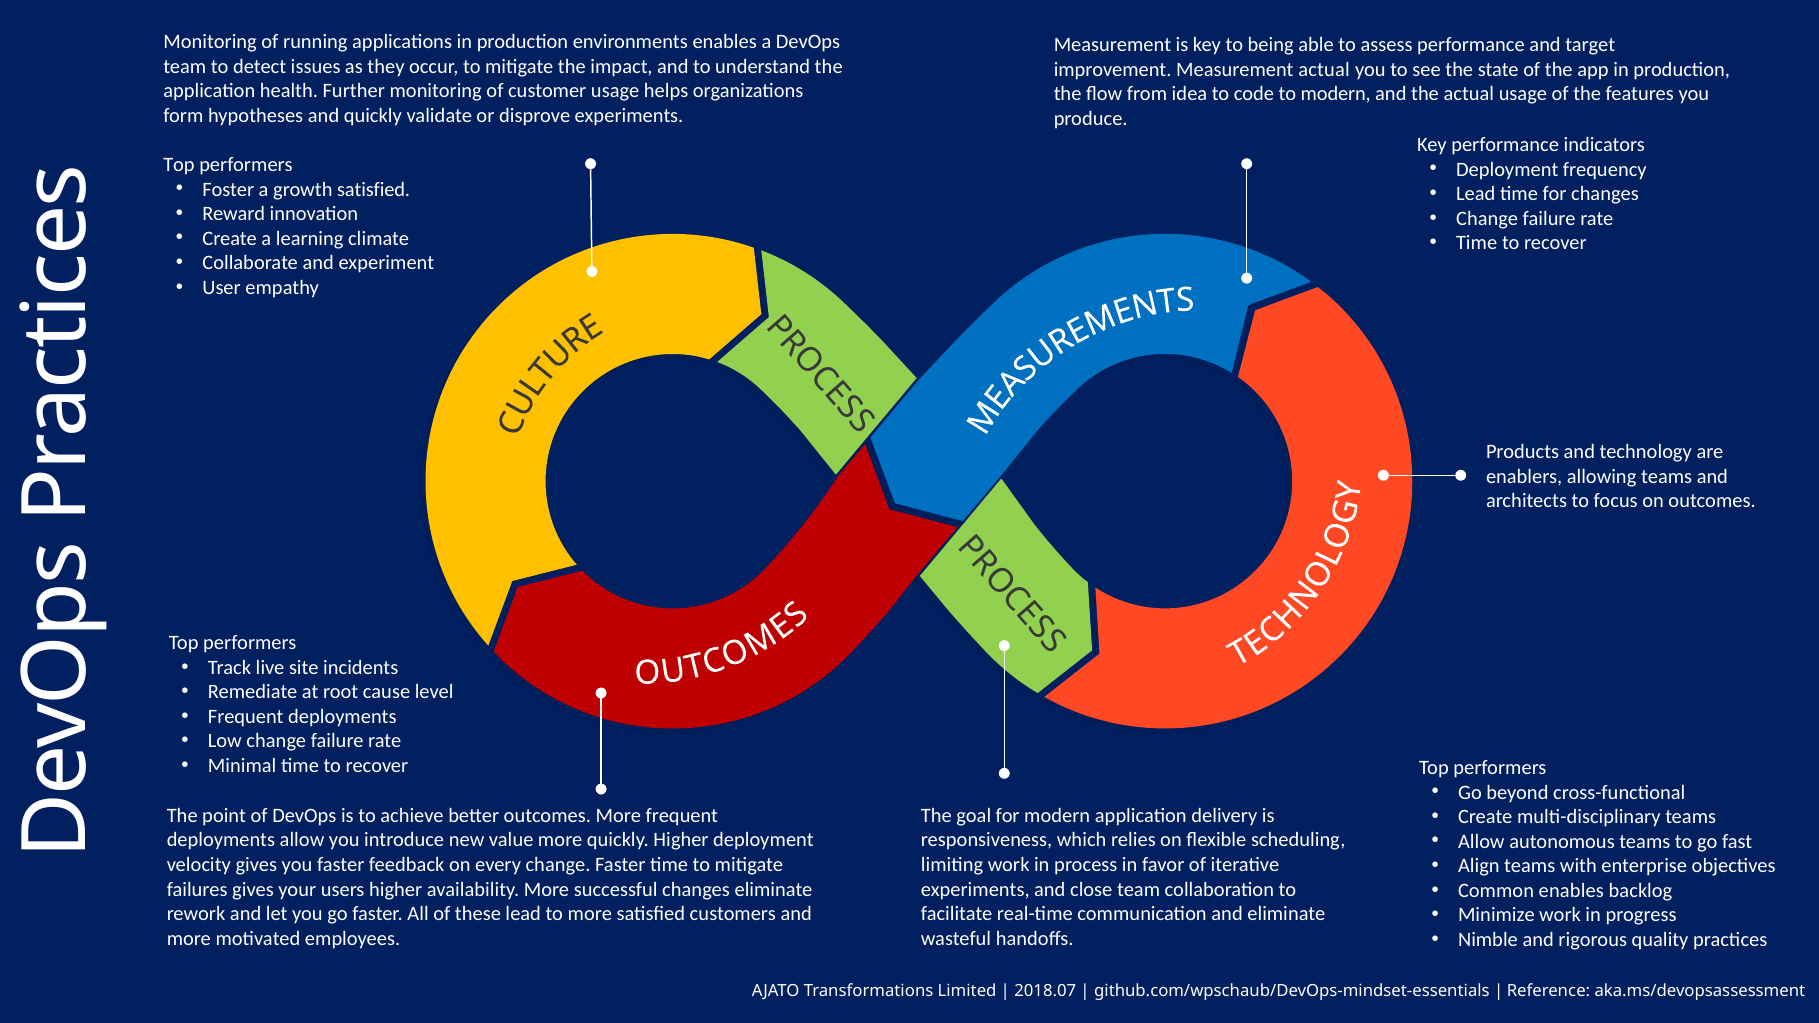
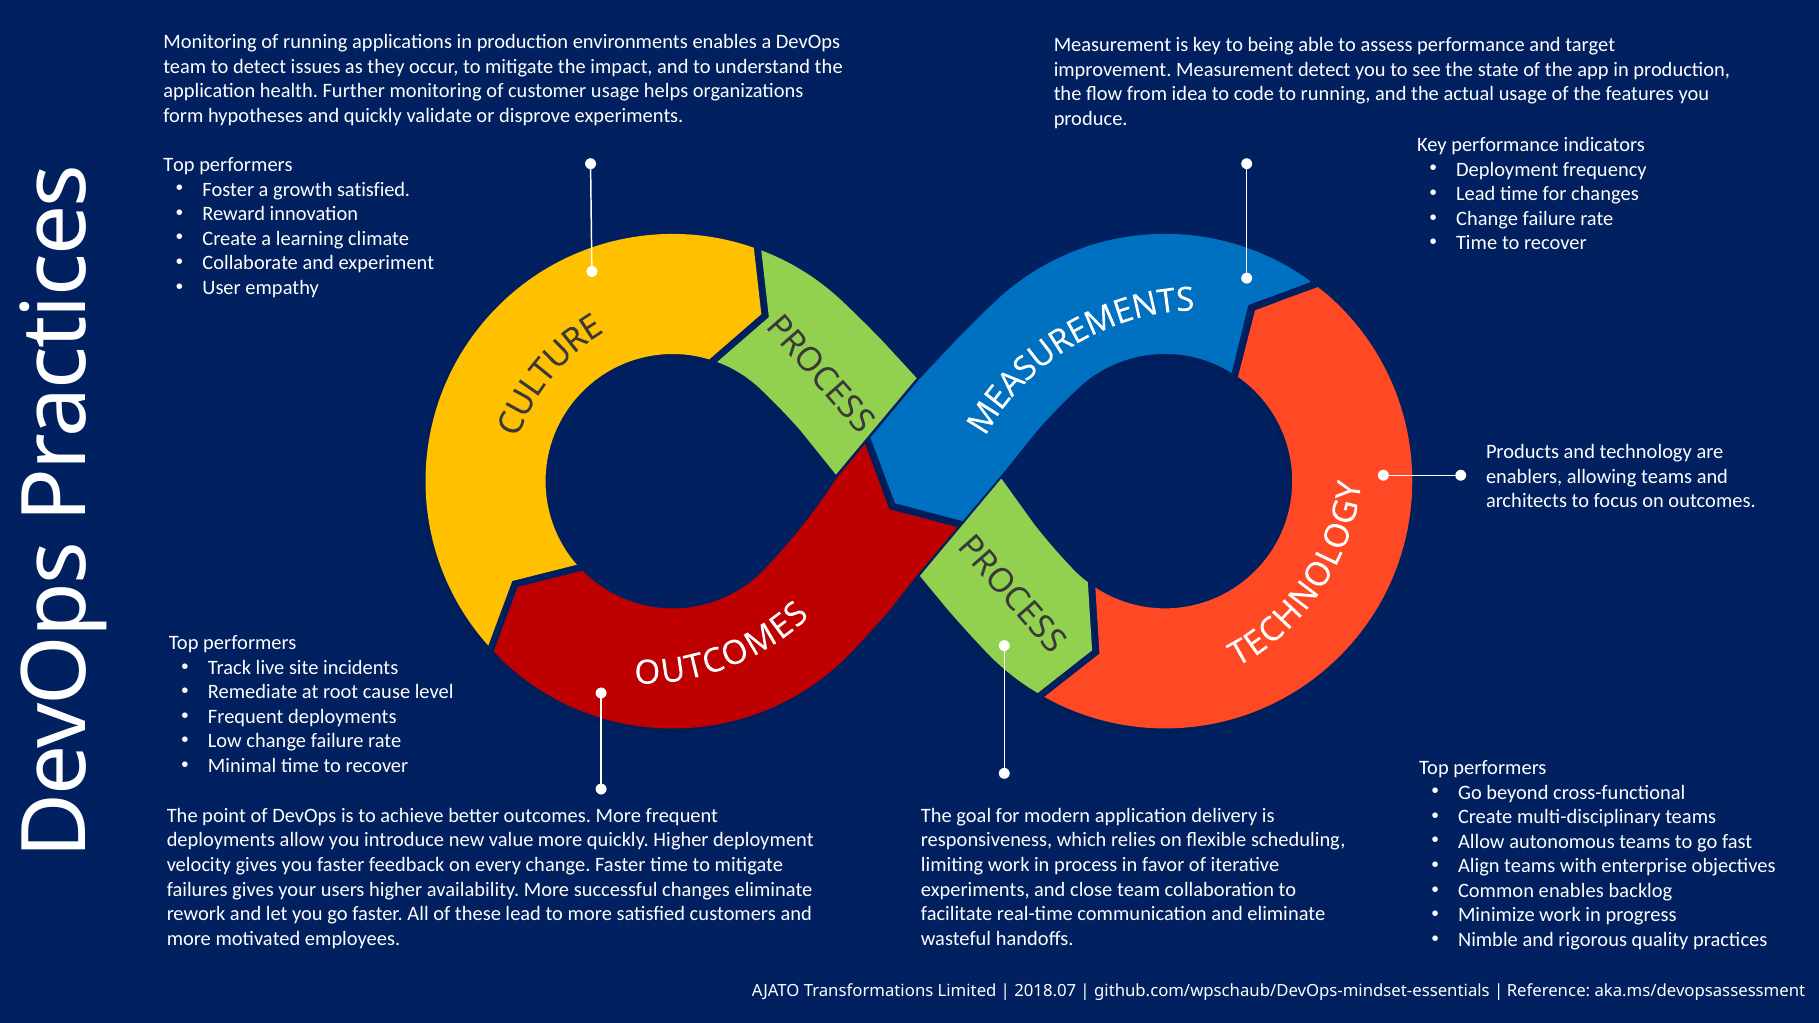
Measurement actual: actual -> detect (1324, 70)
to modern: modern -> running (1336, 94)
